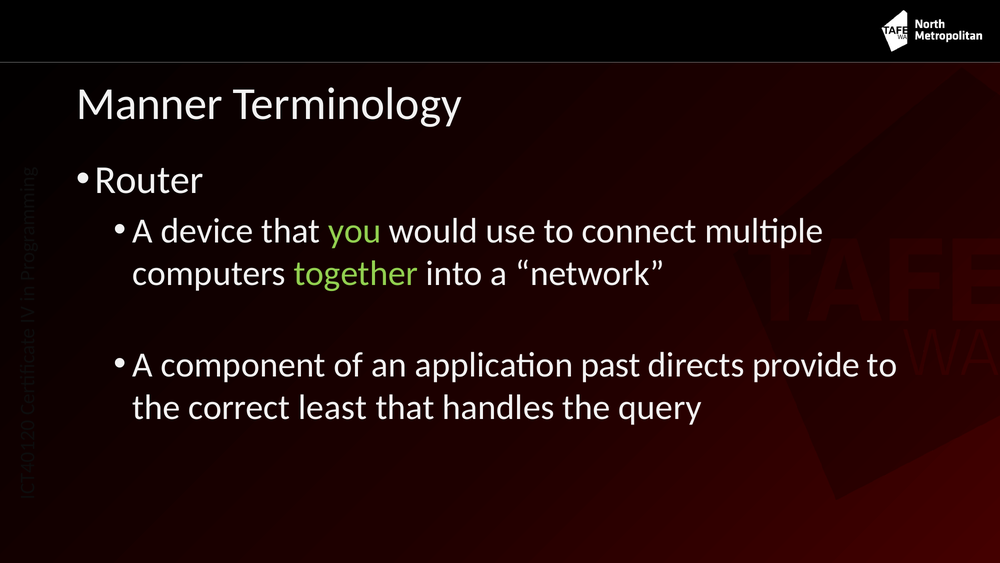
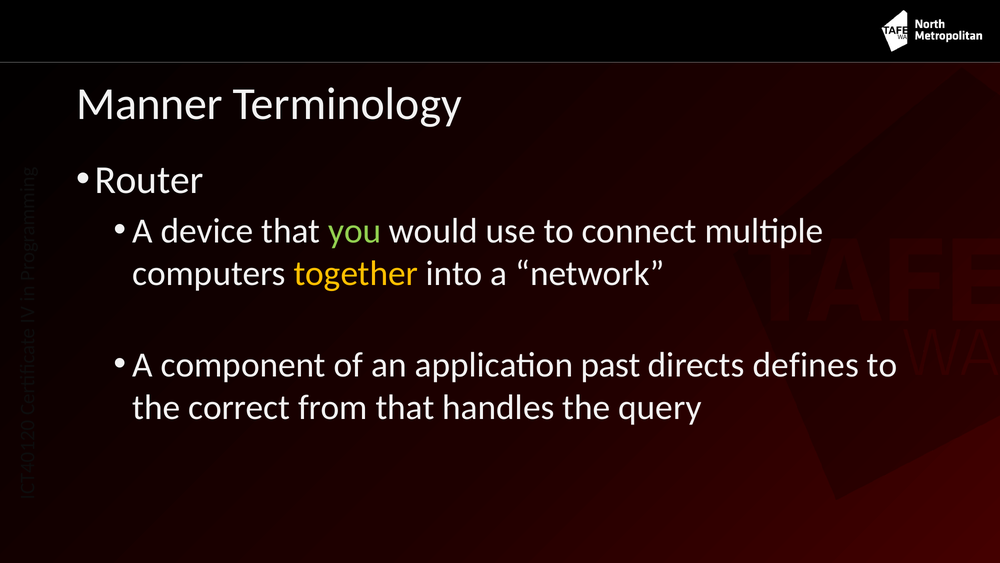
together colour: light green -> yellow (356, 273)
provide: provide -> defines (806, 365)
least: least -> from (333, 407)
